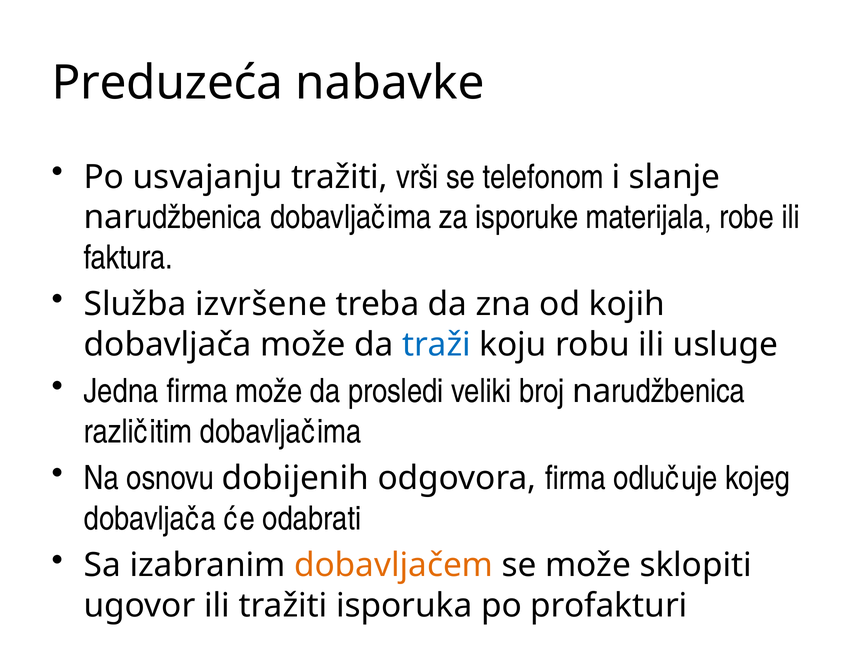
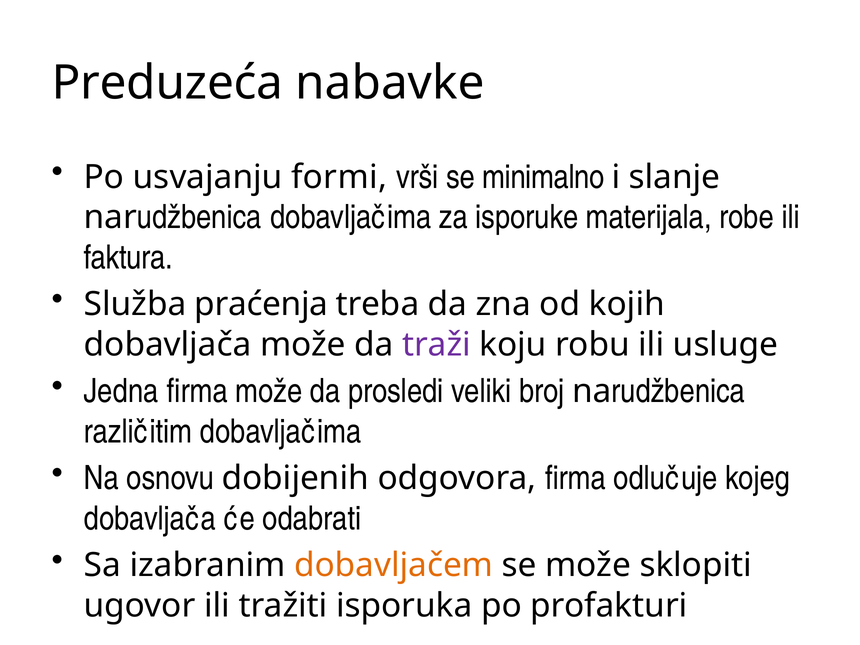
usvajanju tražiti: tražiti -> formi (339, 177)
telefonom: telefonom -> minimalno (543, 177)
izvršene: izvršene -> praćenja (261, 304)
traži colour: blue -> purple (437, 345)
